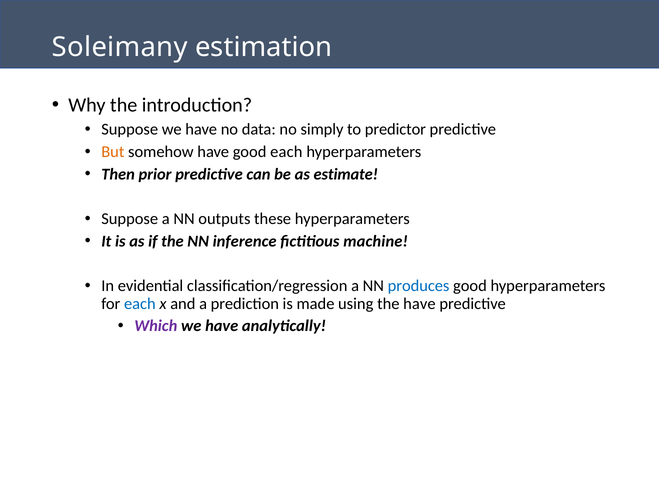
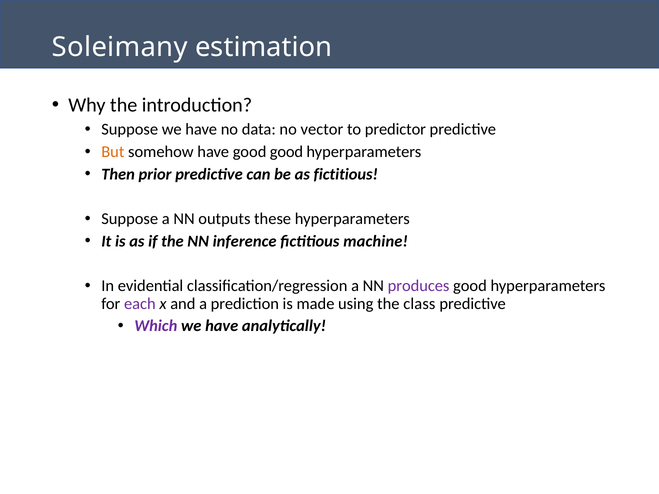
simply: simply -> vector (322, 129)
good each: each -> good (286, 152)
as estimate: estimate -> fictitious (346, 174)
produces colour: blue -> purple (419, 286)
each colour: blue -> purple (140, 304)
the have: have -> class (419, 304)
